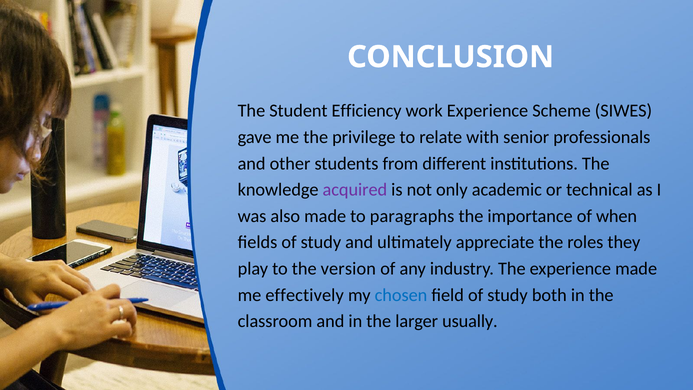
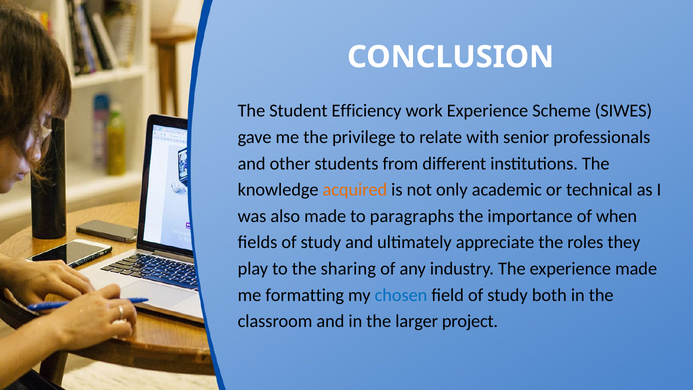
acquired colour: purple -> orange (355, 190)
version: version -> sharing (348, 269)
effectively: effectively -> formatting (305, 295)
usually: usually -> project (470, 321)
